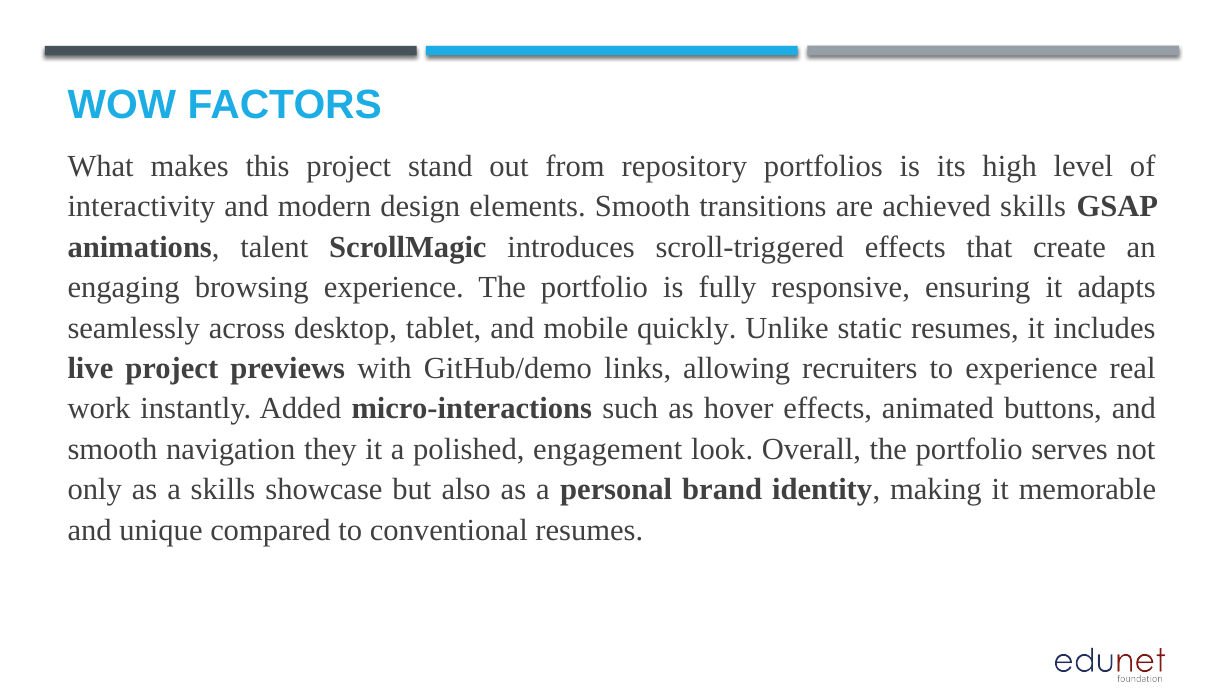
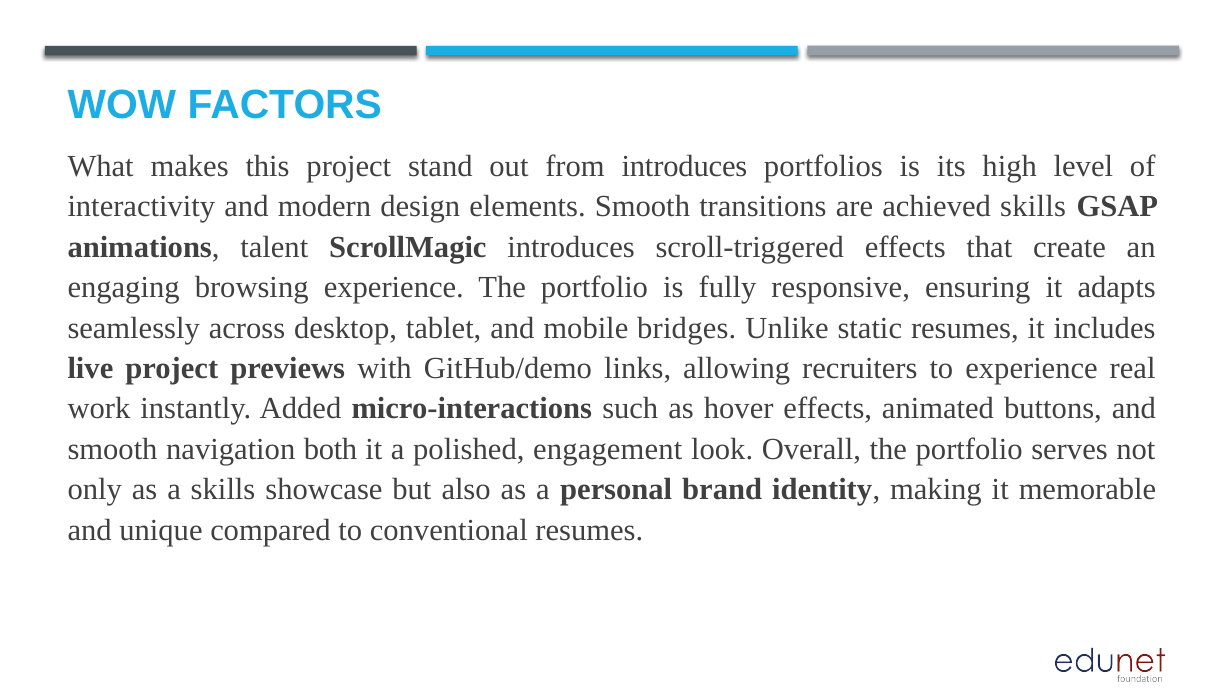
from repository: repository -> introduces (684, 166)
quickly: quickly -> bridges (687, 328)
they: they -> both (330, 449)
